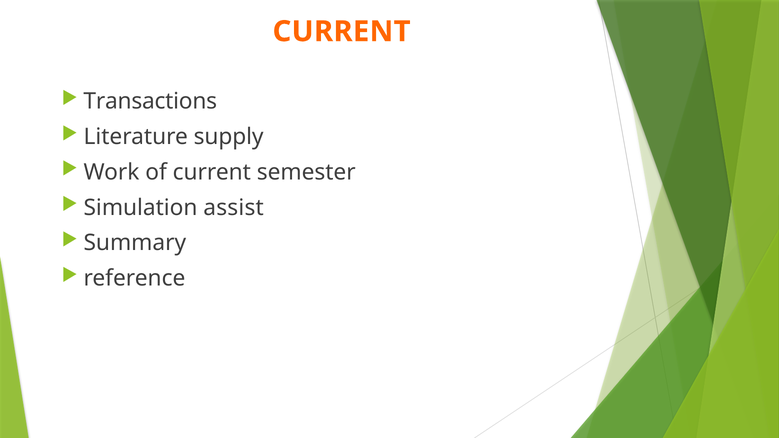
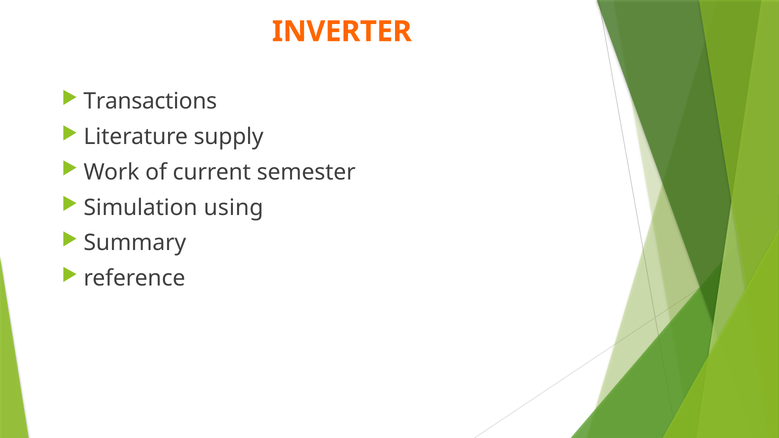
CURRENT: CURRENT -> INVERTER (342, 32)
assist: assist -> using (234, 208)
